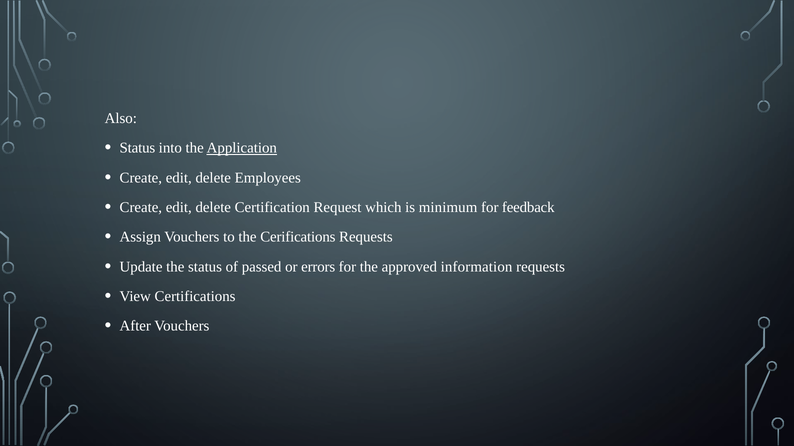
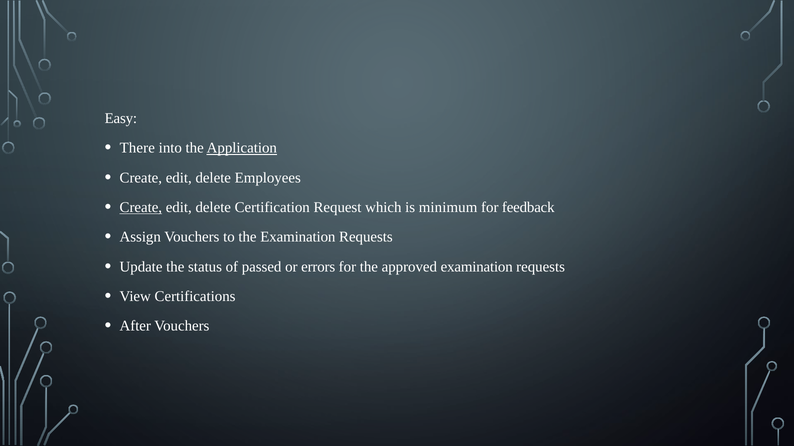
Also: Also -> Easy (121, 119)
Status: Status -> There (137, 148)
Create underline: none -> present (141, 208)
the Cerifications: Cerifications -> Examination (298, 237)
approved information: information -> examination (477, 267)
